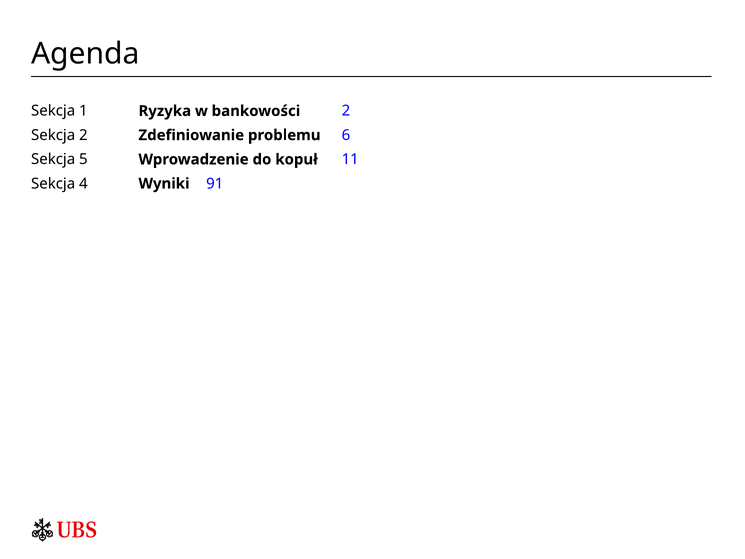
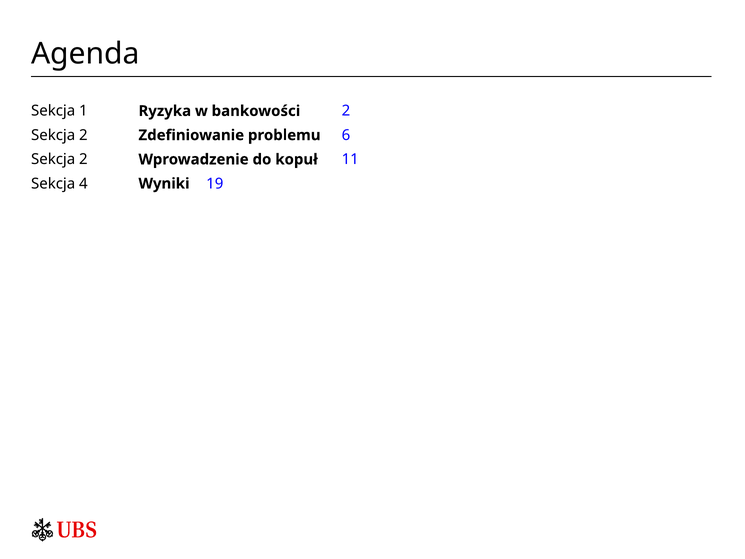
5: 5 -> 2 (83, 159)
91: 91 -> 19 (215, 184)
